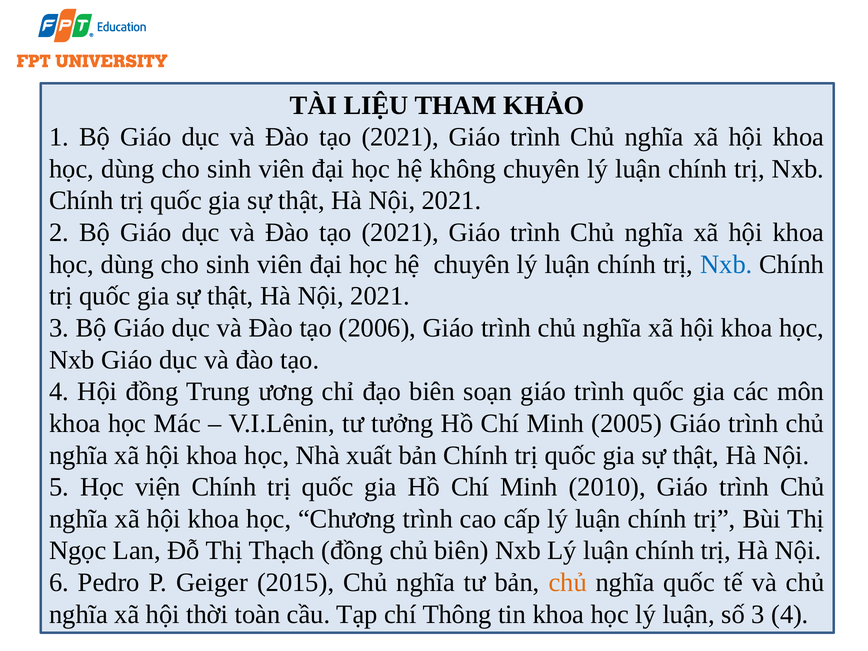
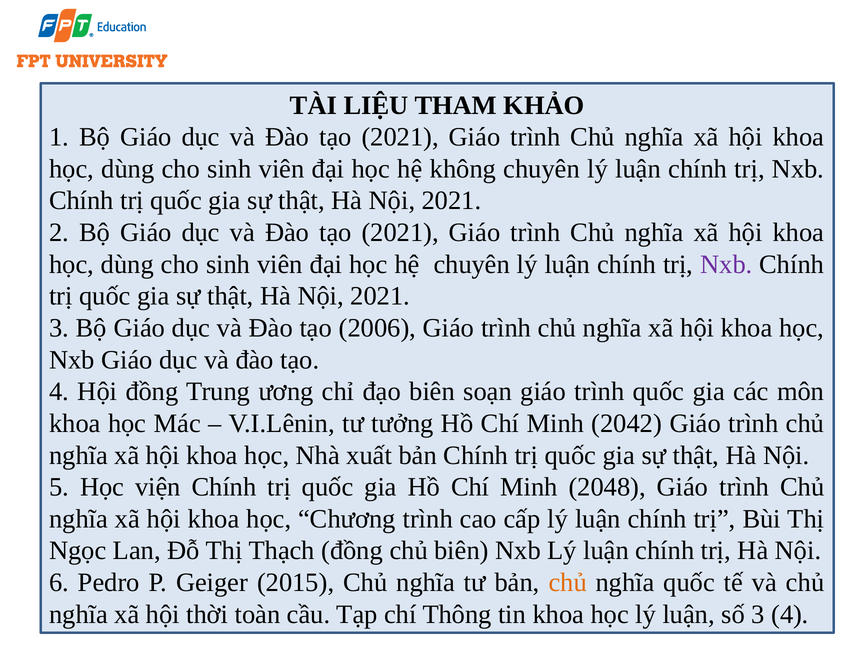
Nxb colour: blue -> purple (726, 264)
2005: 2005 -> 2042 (627, 423)
2010: 2010 -> 2048 (607, 487)
